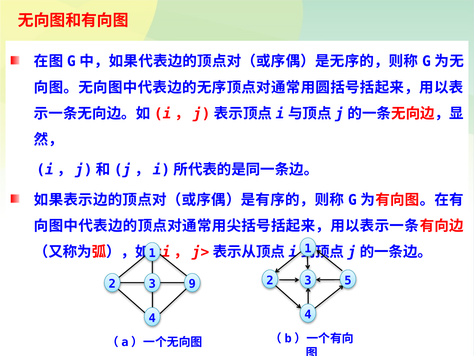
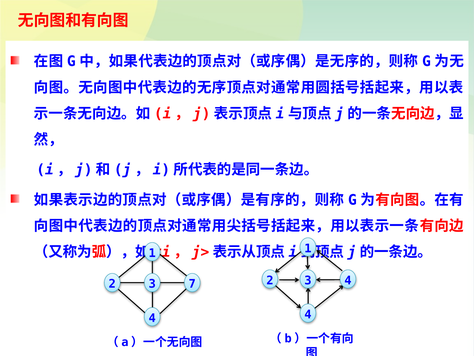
3 5: 5 -> 4 (348, 280)
9: 9 -> 7 (192, 284)
